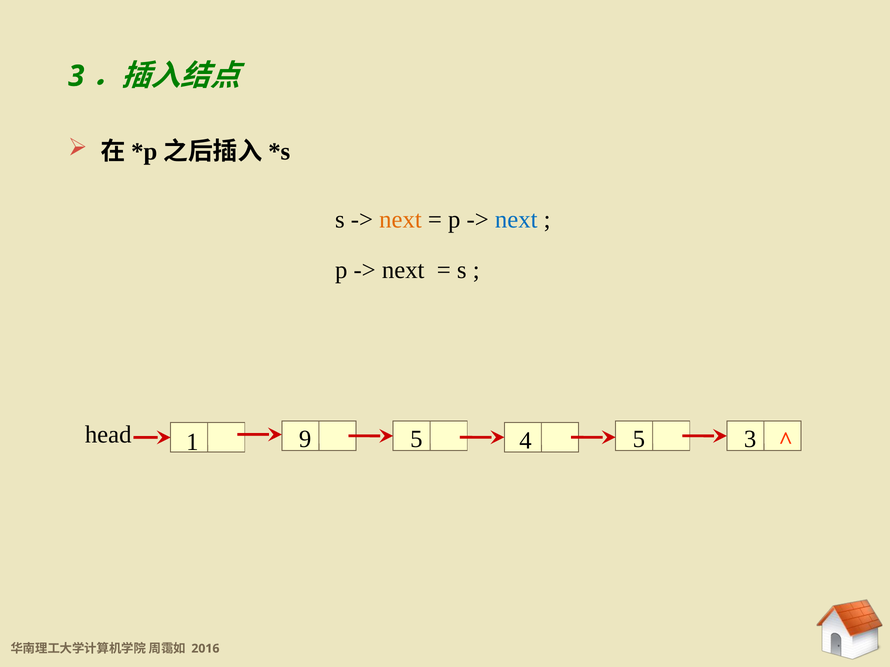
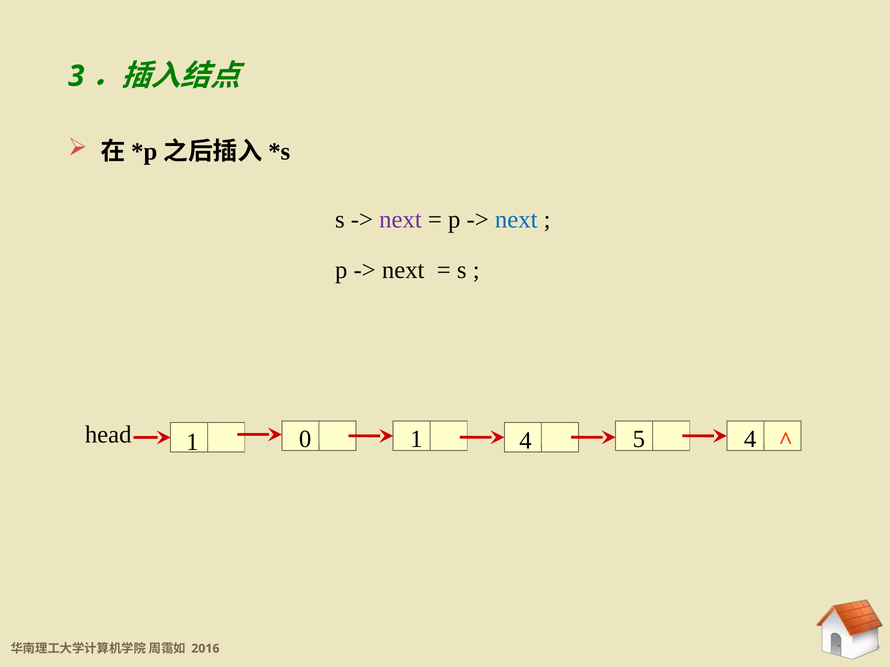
next colour: orange -> purple (400, 220)
head 5: 5 -> 1 (416, 439)
5 3: 3 -> 4 (750, 439)
9: 9 -> 0 (305, 439)
